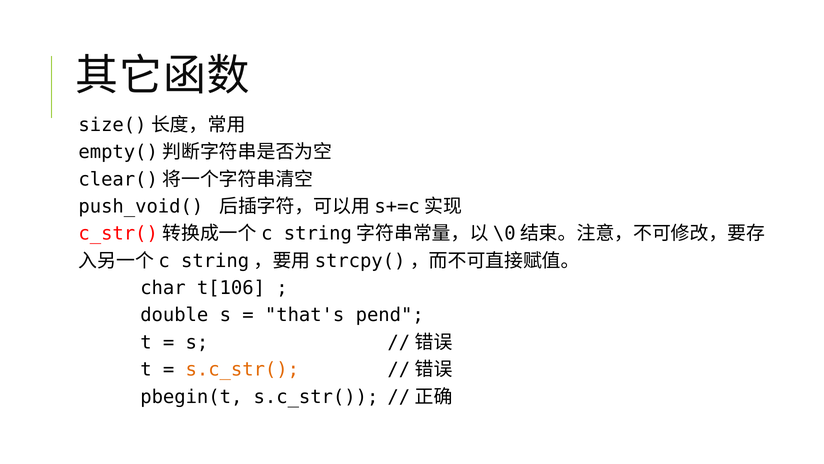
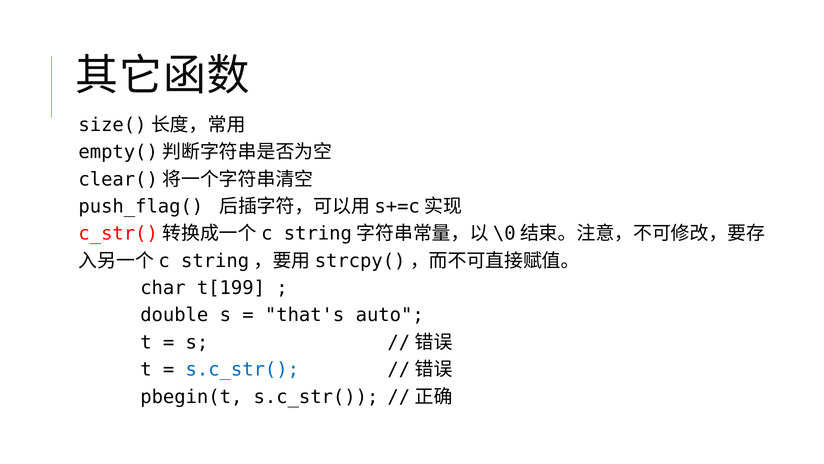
push_void(: push_void( -> push_flag( (141, 206)
t[106: t[106 -> t[199 (231, 288)
pend: pend -> auto (390, 315)
s.c_str( colour: orange -> blue (242, 369)
